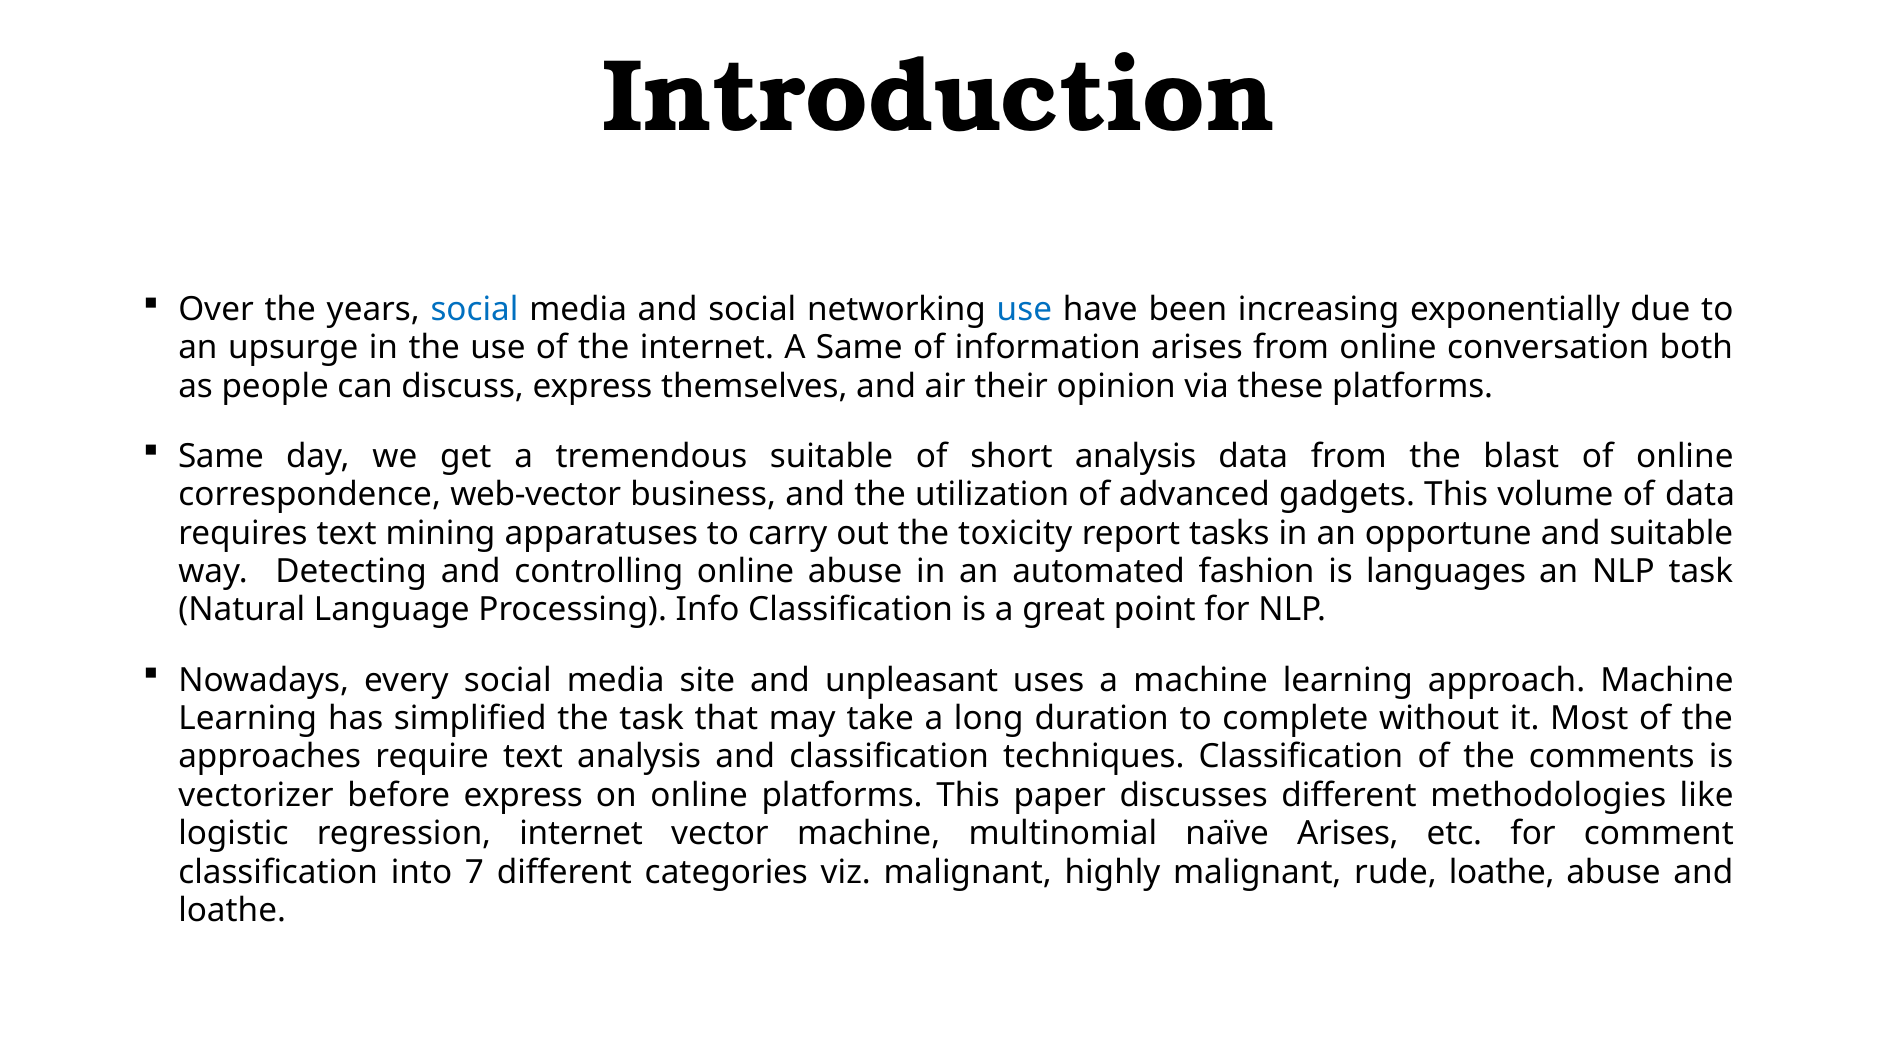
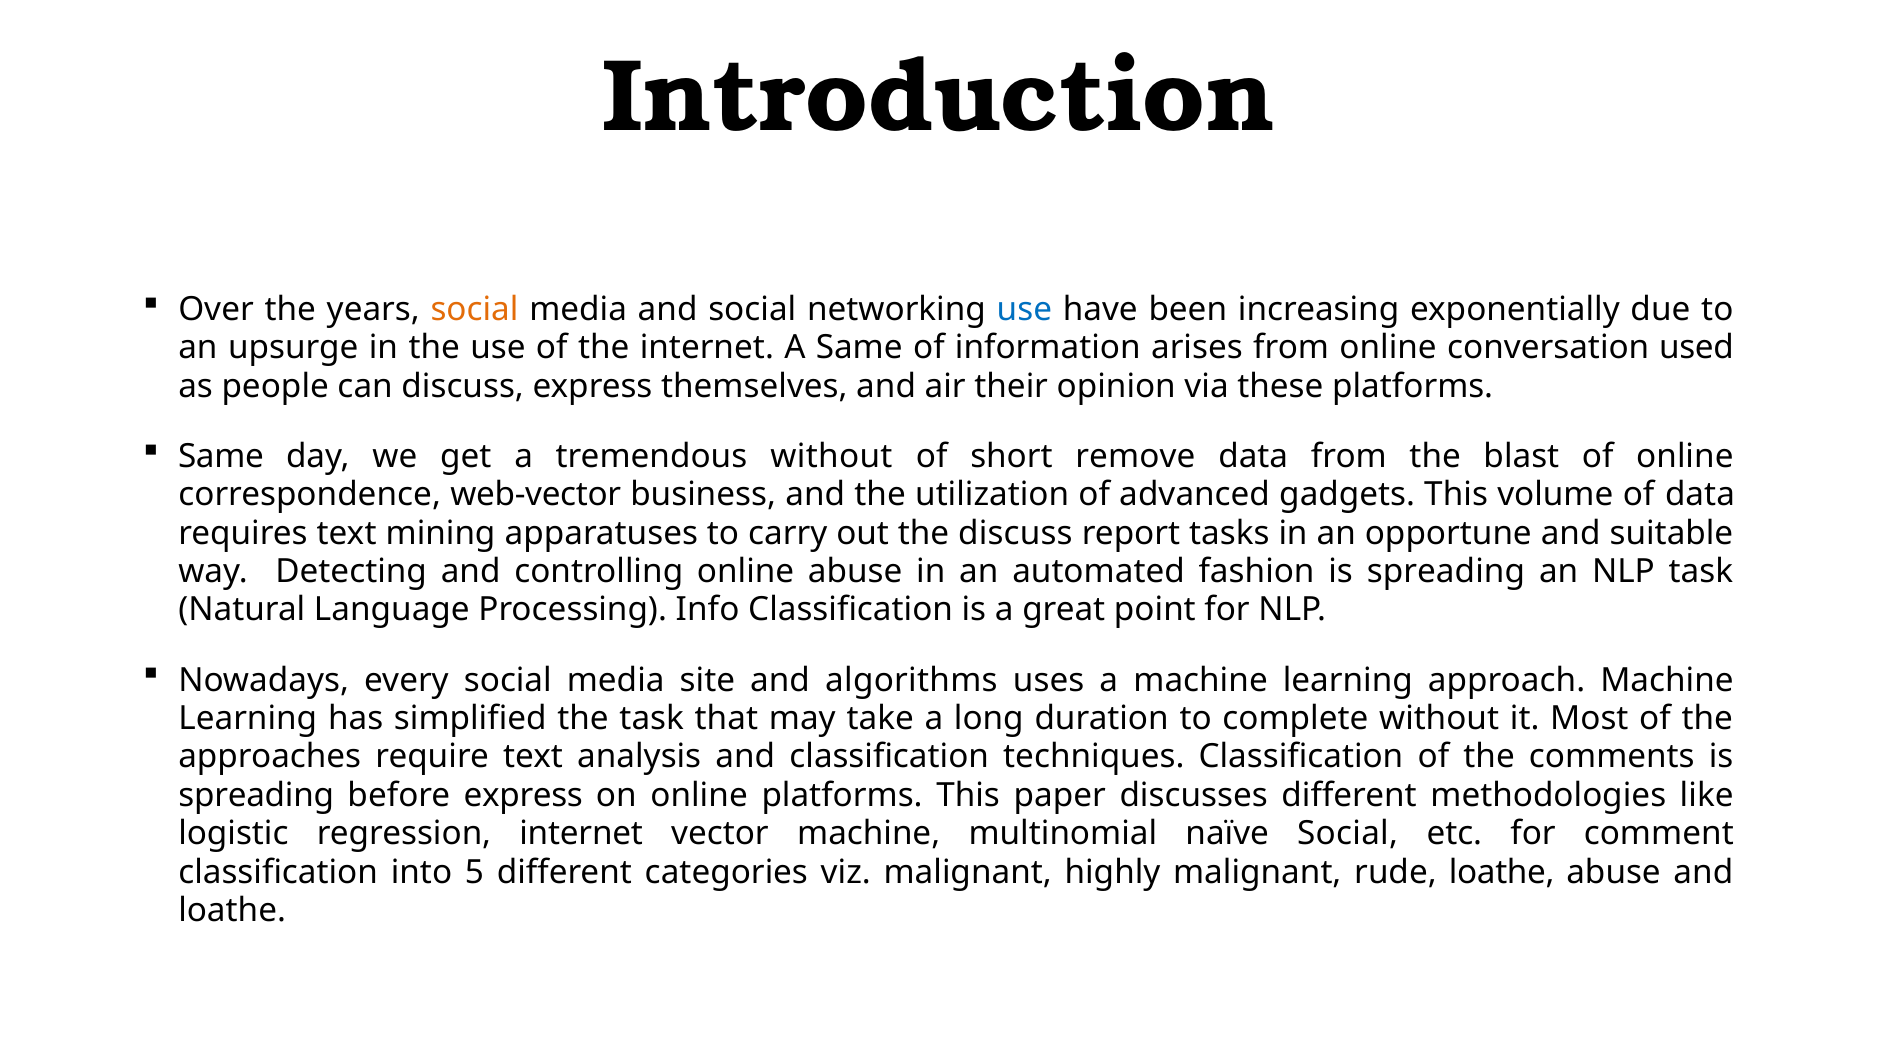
social colour: blue -> orange (474, 309)
both: both -> used (1697, 347)
tremendous suitable: suitable -> without (831, 456)
short analysis: analysis -> remove (1135, 456)
the toxicity: toxicity -> discuss (1015, 533)
fashion is languages: languages -> spreading (1446, 571)
unpleasant: unpleasant -> algorithms (911, 680)
vectorizer: vectorizer -> spreading (256, 795)
naïve Arises: Arises -> Social (1348, 833)
7: 7 -> 5 (474, 872)
